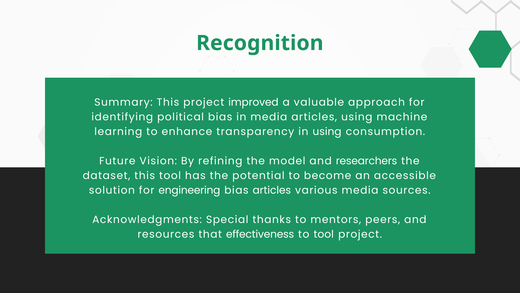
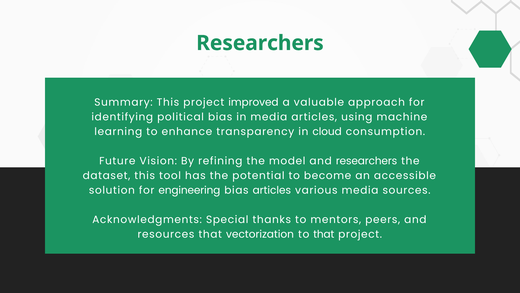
Recognition: Recognition -> Researchers (260, 43)
in using: using -> cloud (327, 131)
effectiveness: effectiveness -> vectorization (260, 234)
to tool: tool -> that (324, 234)
